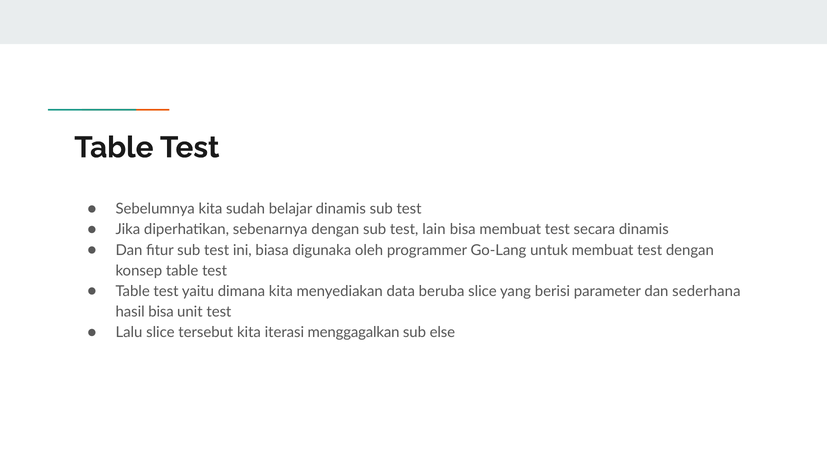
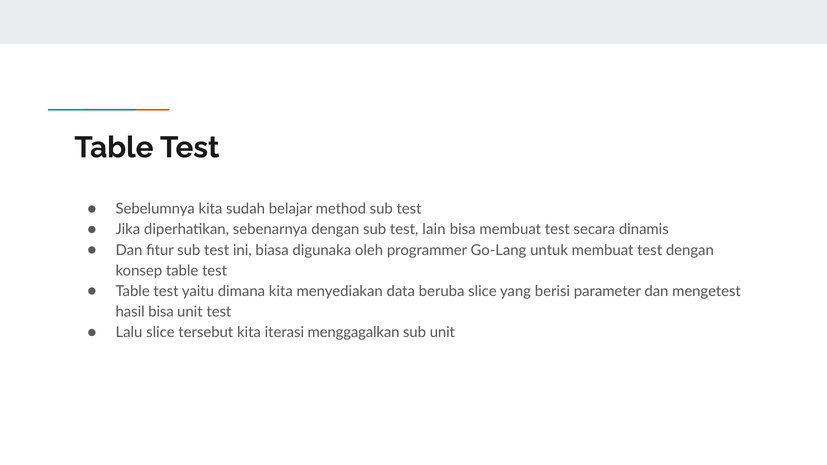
belajar dinamis: dinamis -> method (341, 209)
sederhana: sederhana -> mengetest (706, 291)
sub else: else -> unit (442, 333)
